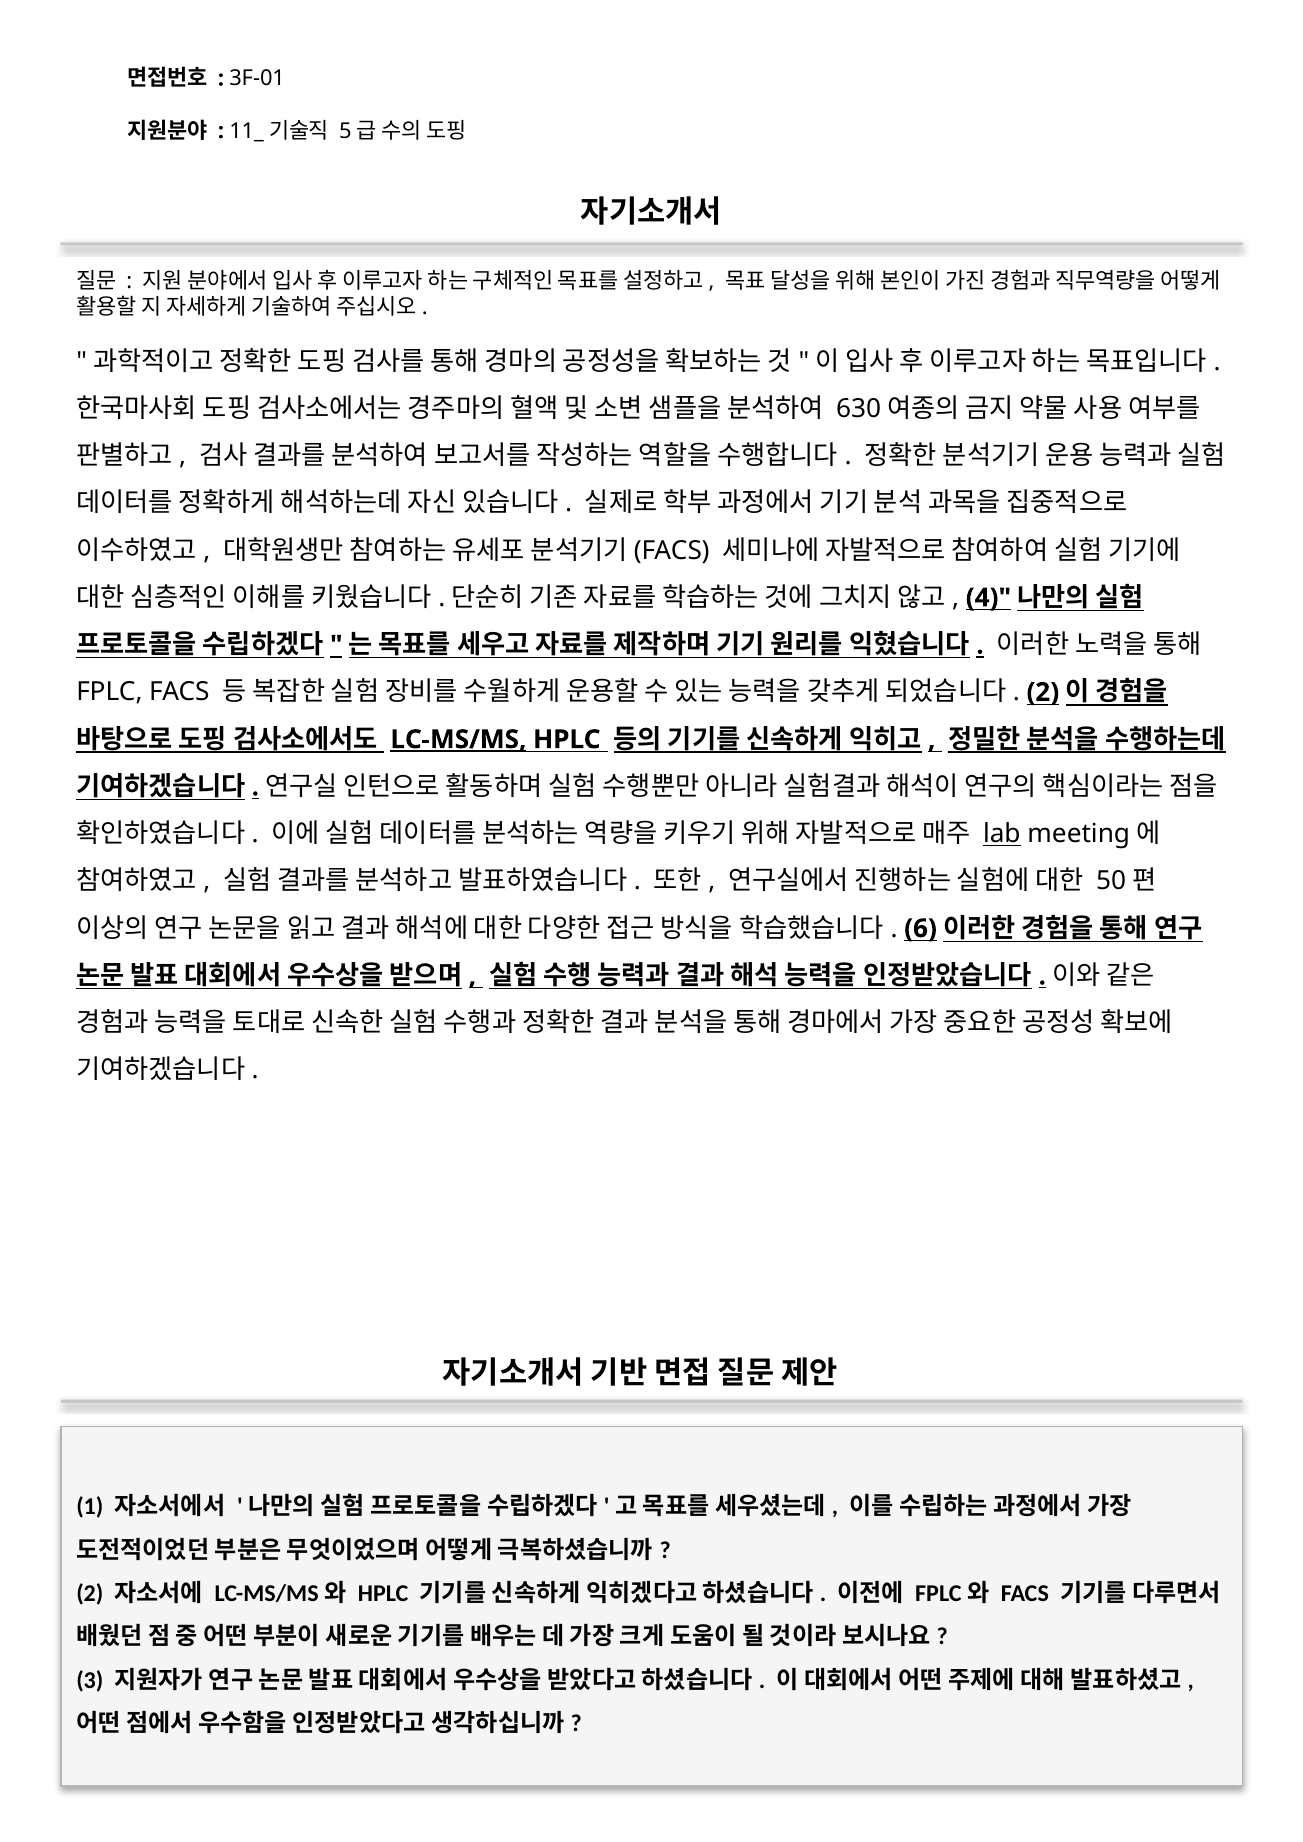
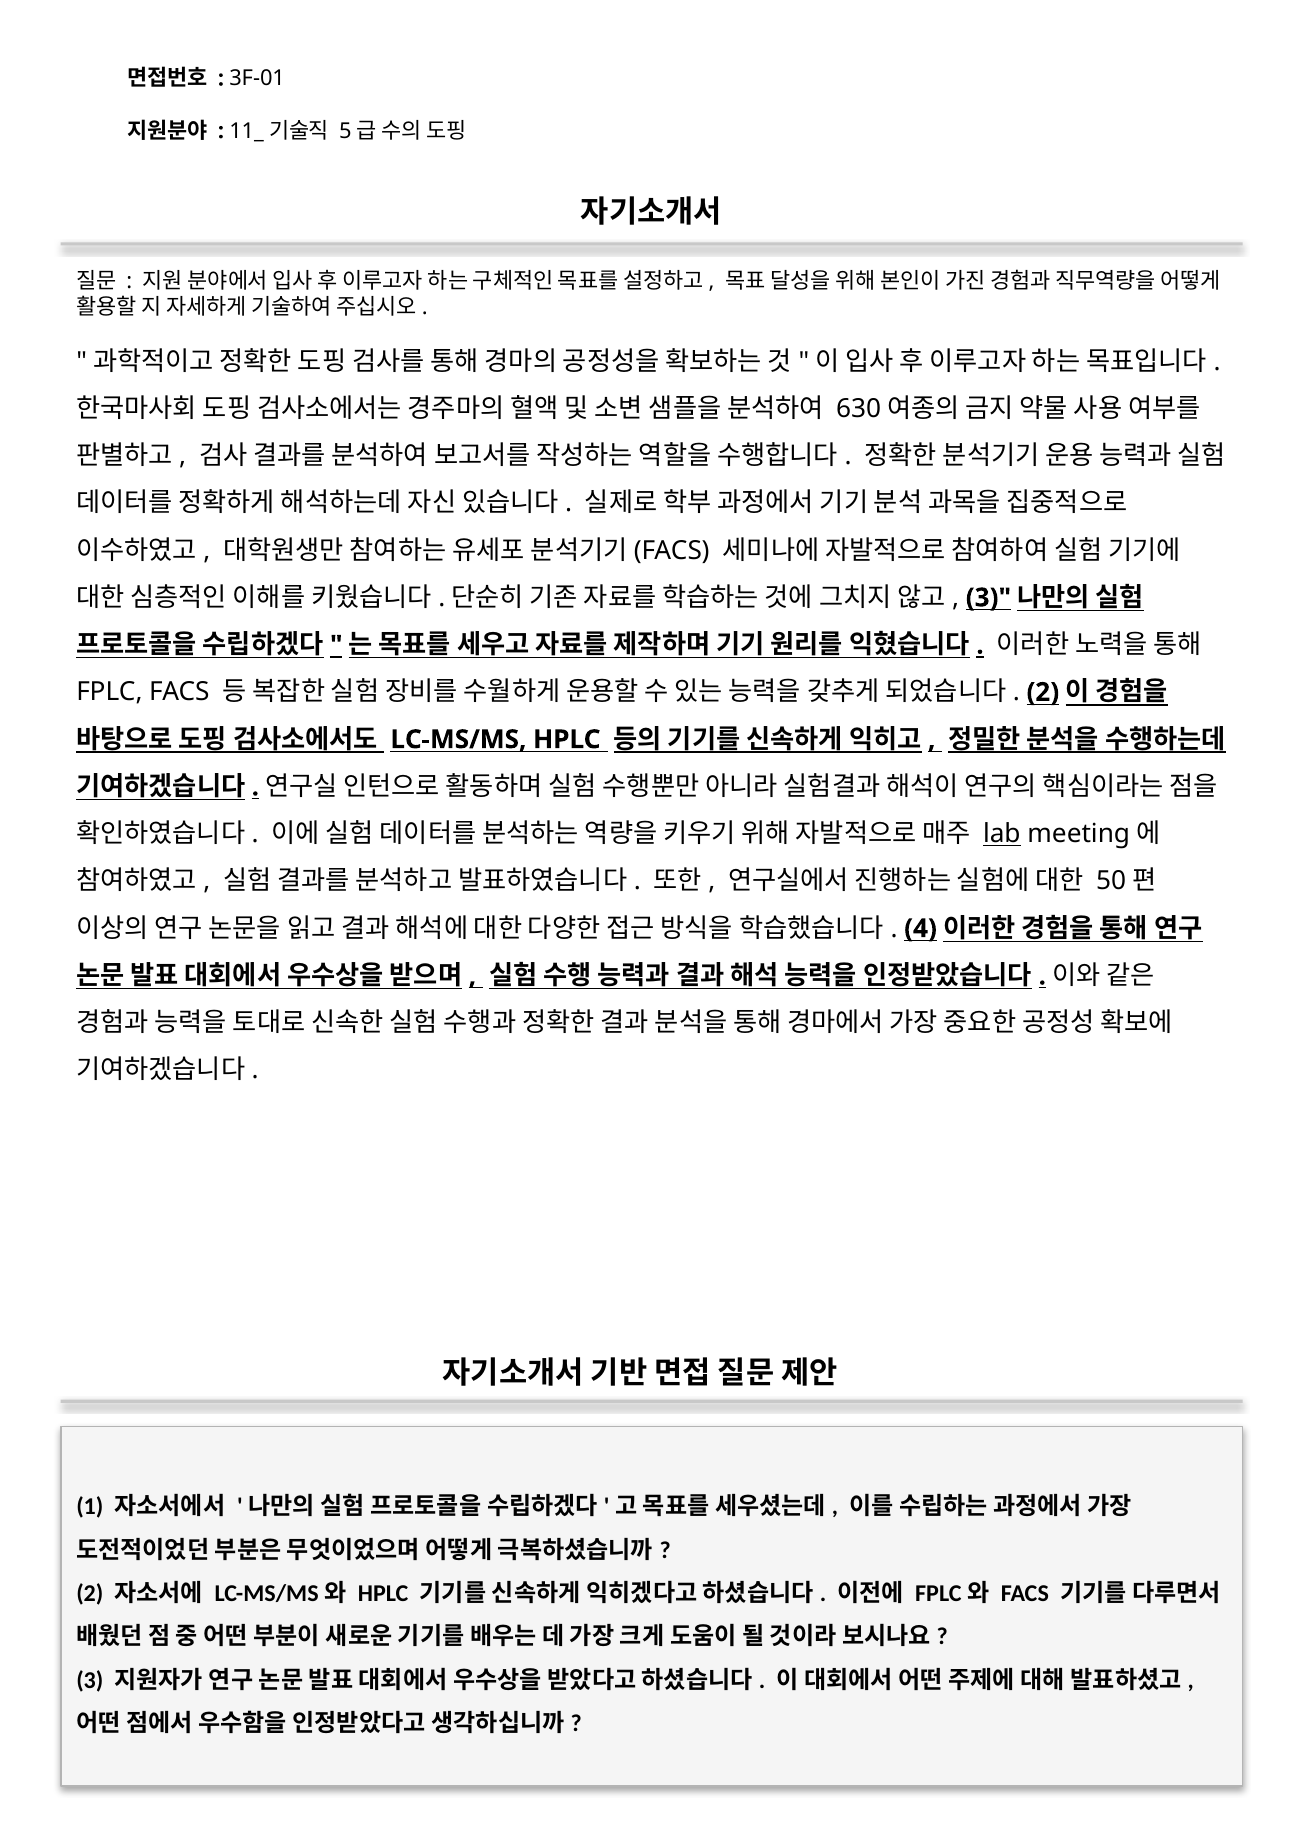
4: 4 -> 3 (988, 598)
LC-MS/MS underline: present -> none (458, 740)
6: 6 -> 4 (921, 929)
